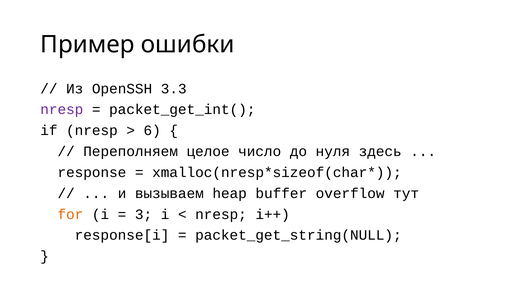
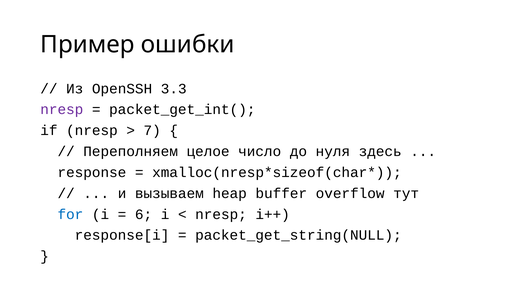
6: 6 -> 7 (152, 131)
for colour: orange -> blue (70, 215)
3: 3 -> 6 (144, 215)
